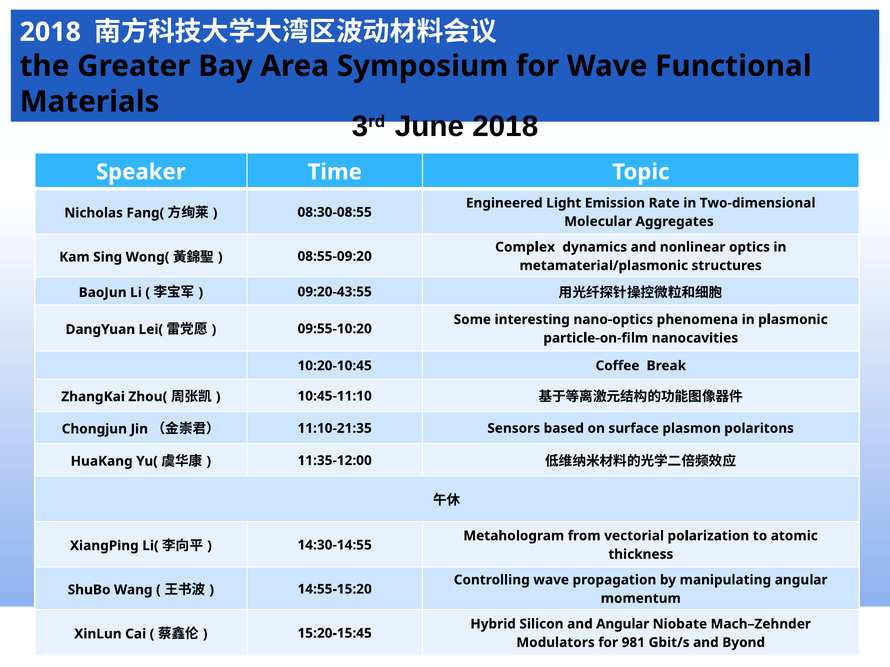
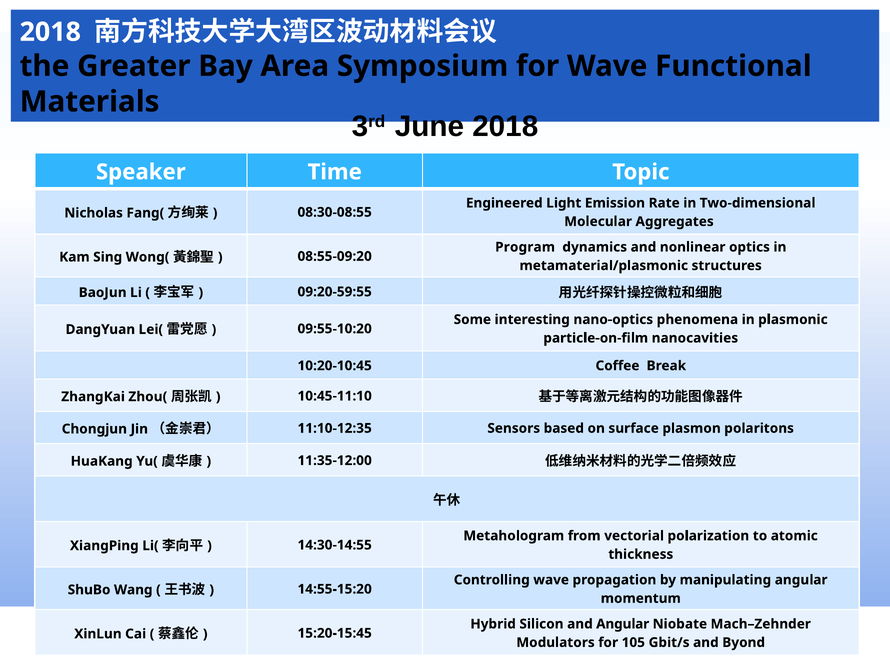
Complex: Complex -> Program (525, 247)
09:20-43:55: 09:20-43:55 -> 09:20-59:55 (335, 292)
11:10-21:35: 11:10-21:35 -> 11:10-12:35 (335, 429)
981: 981 -> 105 (633, 643)
